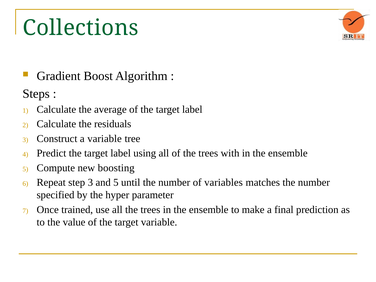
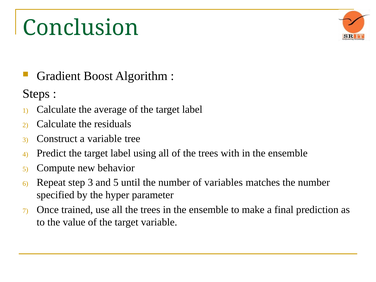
Collections: Collections -> Conclusion (81, 28)
boosting: boosting -> behavior (116, 168)
